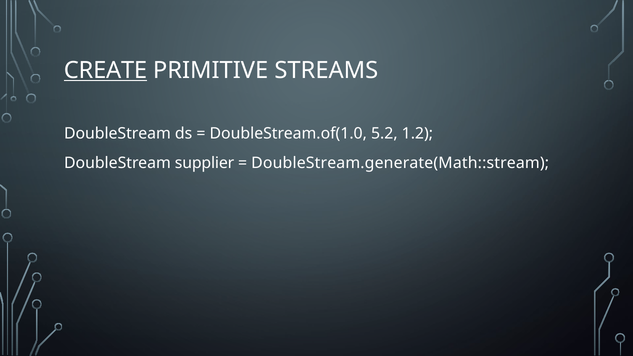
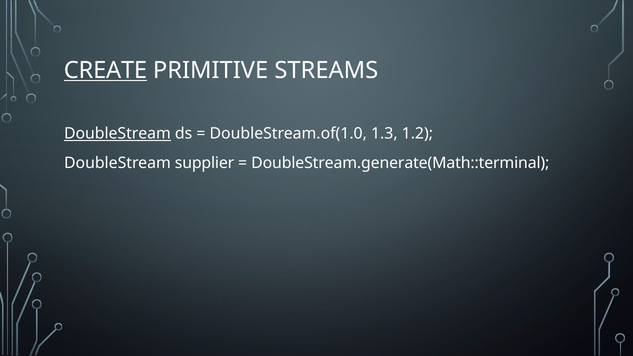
DoubleStream underline: none -> present (117, 134)
5.2: 5.2 -> 1.3 (384, 134)
DoubleStream.generate(Math::stream: DoubleStream.generate(Math::stream -> DoubleStream.generate(Math::terminal (400, 163)
